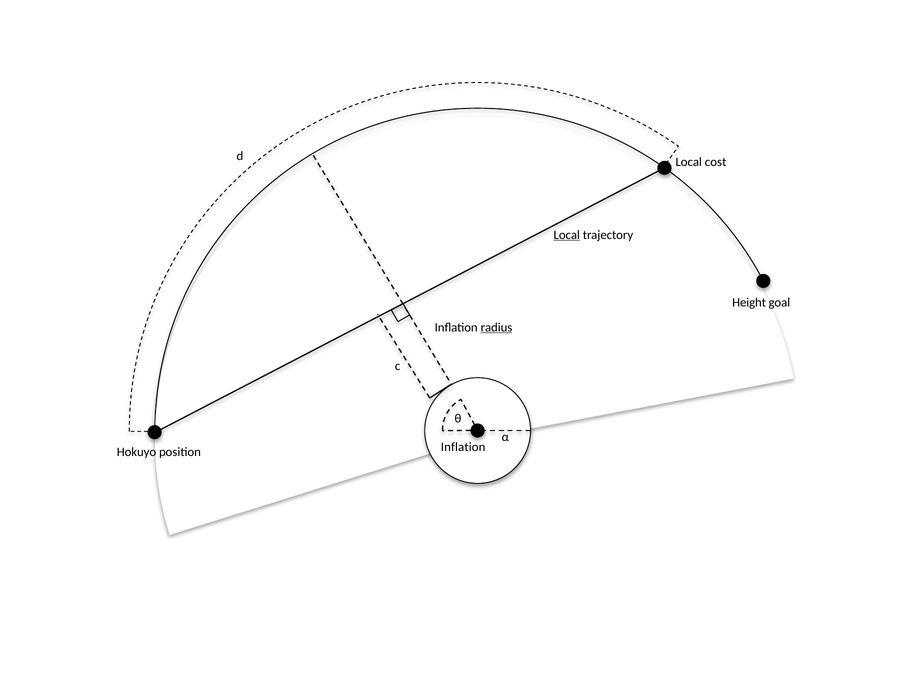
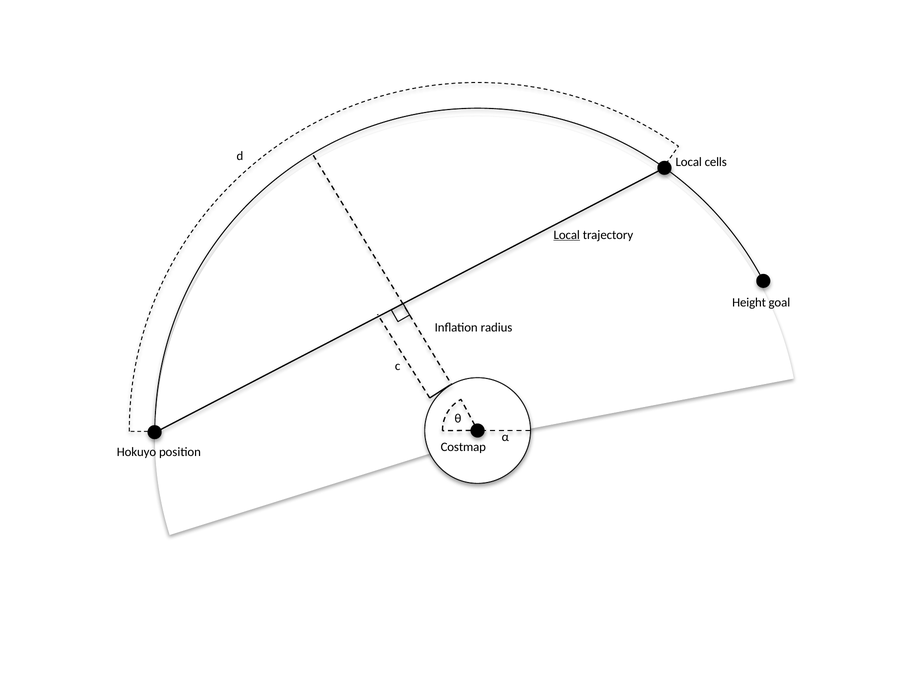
cost: cost -> cells (716, 162)
radius underline: present -> none (496, 328)
Inflation: Inflation -> Costmap (463, 448)
